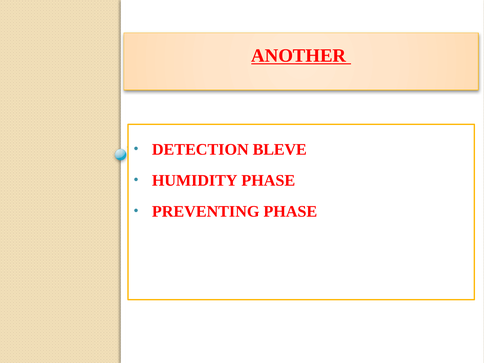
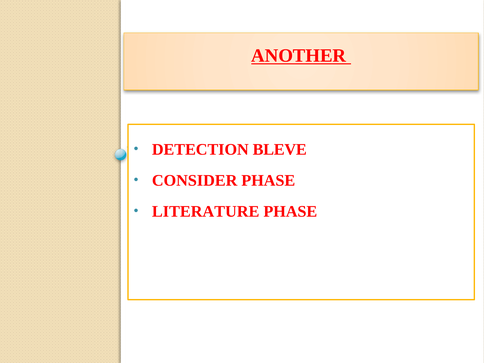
HUMIDITY: HUMIDITY -> CONSIDER (195, 181)
PREVENTING: PREVENTING -> LITERATURE (206, 211)
